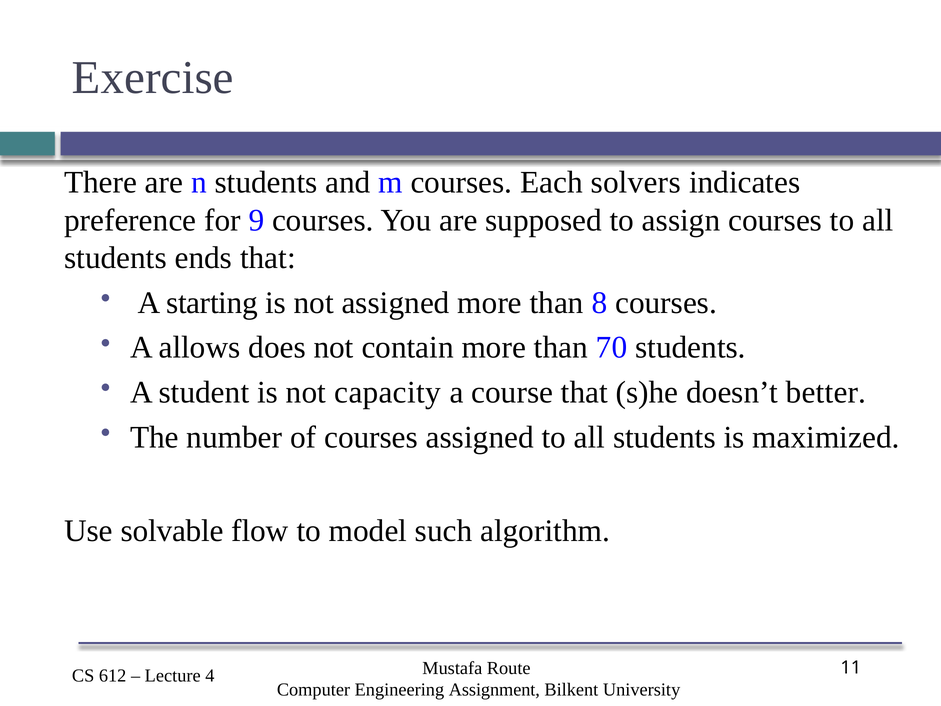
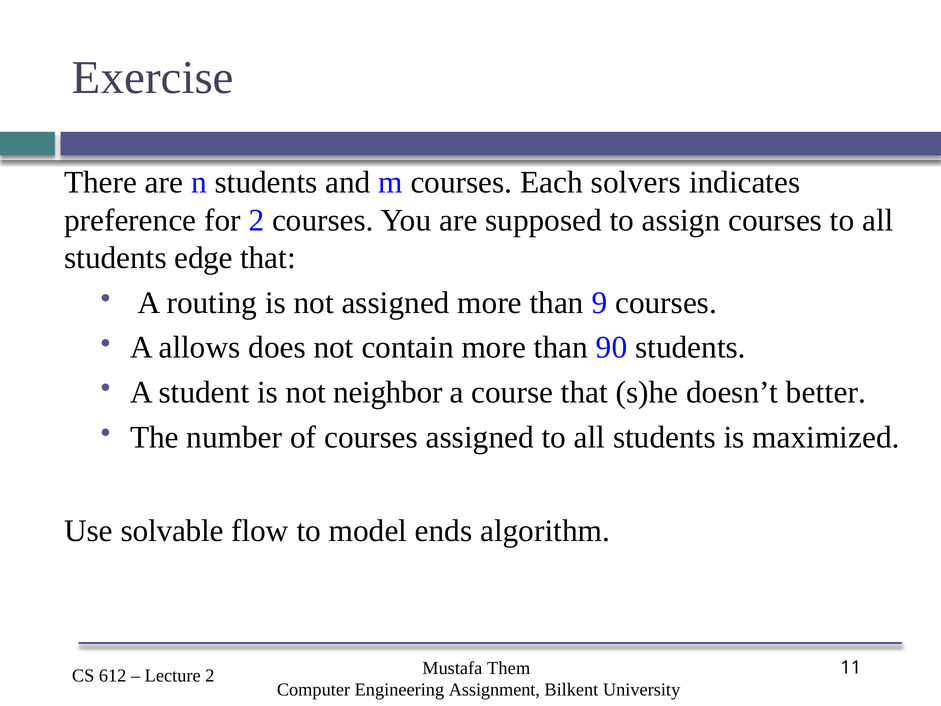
for 9: 9 -> 2 (256, 220)
ends: ends -> edge (204, 258)
starting: starting -> routing (212, 303)
8: 8 -> 9 (600, 303)
70: 70 -> 90 (612, 347)
capacity: capacity -> neighbor (388, 392)
such: such -> ends (444, 531)
4: 4 -> 2 (210, 676)
Route: Route -> Them (509, 668)
